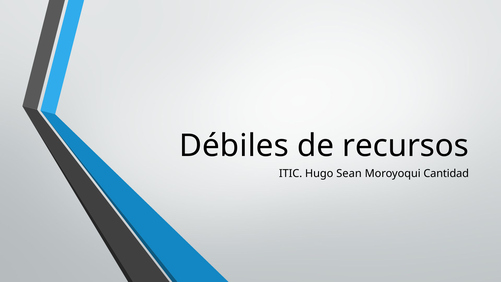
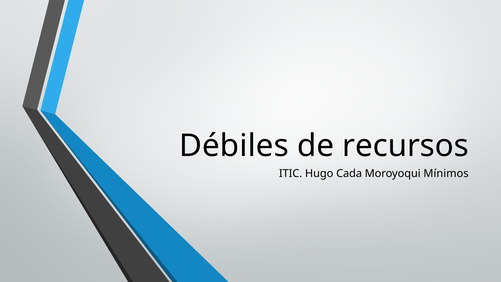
Sean: Sean -> Cada (349, 173)
Cantidad: Cantidad -> Mínimos (446, 173)
